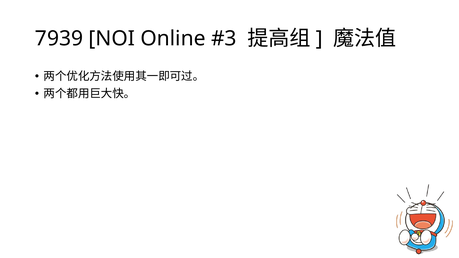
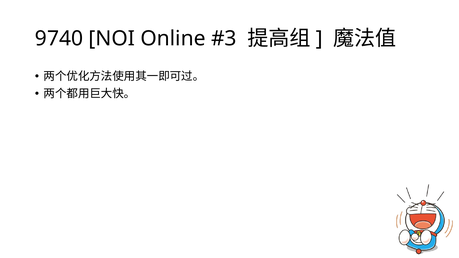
7939: 7939 -> 9740 (59, 39)
